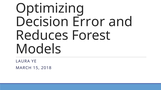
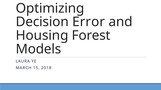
Reduces: Reduces -> Housing (42, 36)
